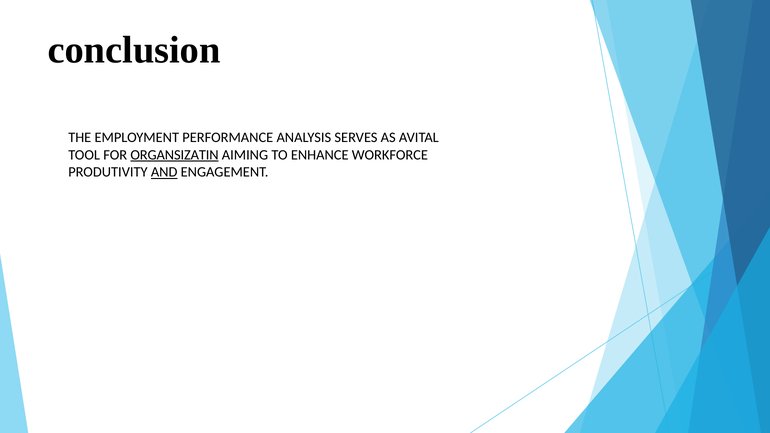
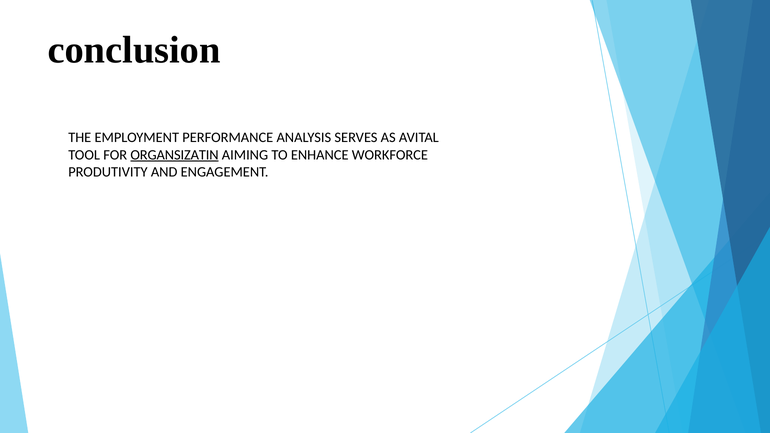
AND underline: present -> none (164, 172)
